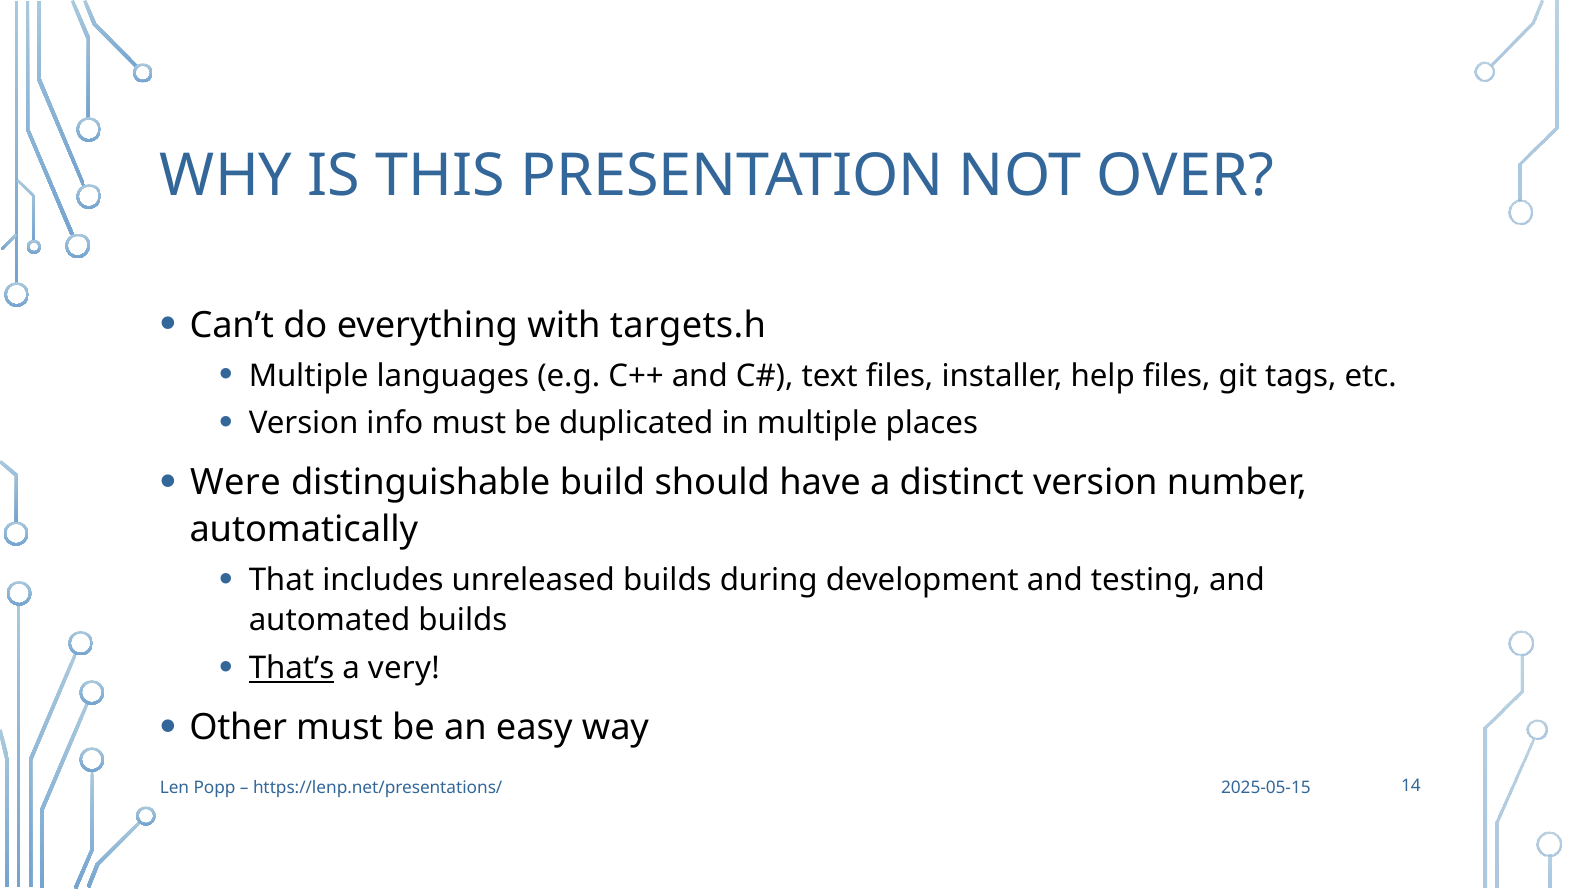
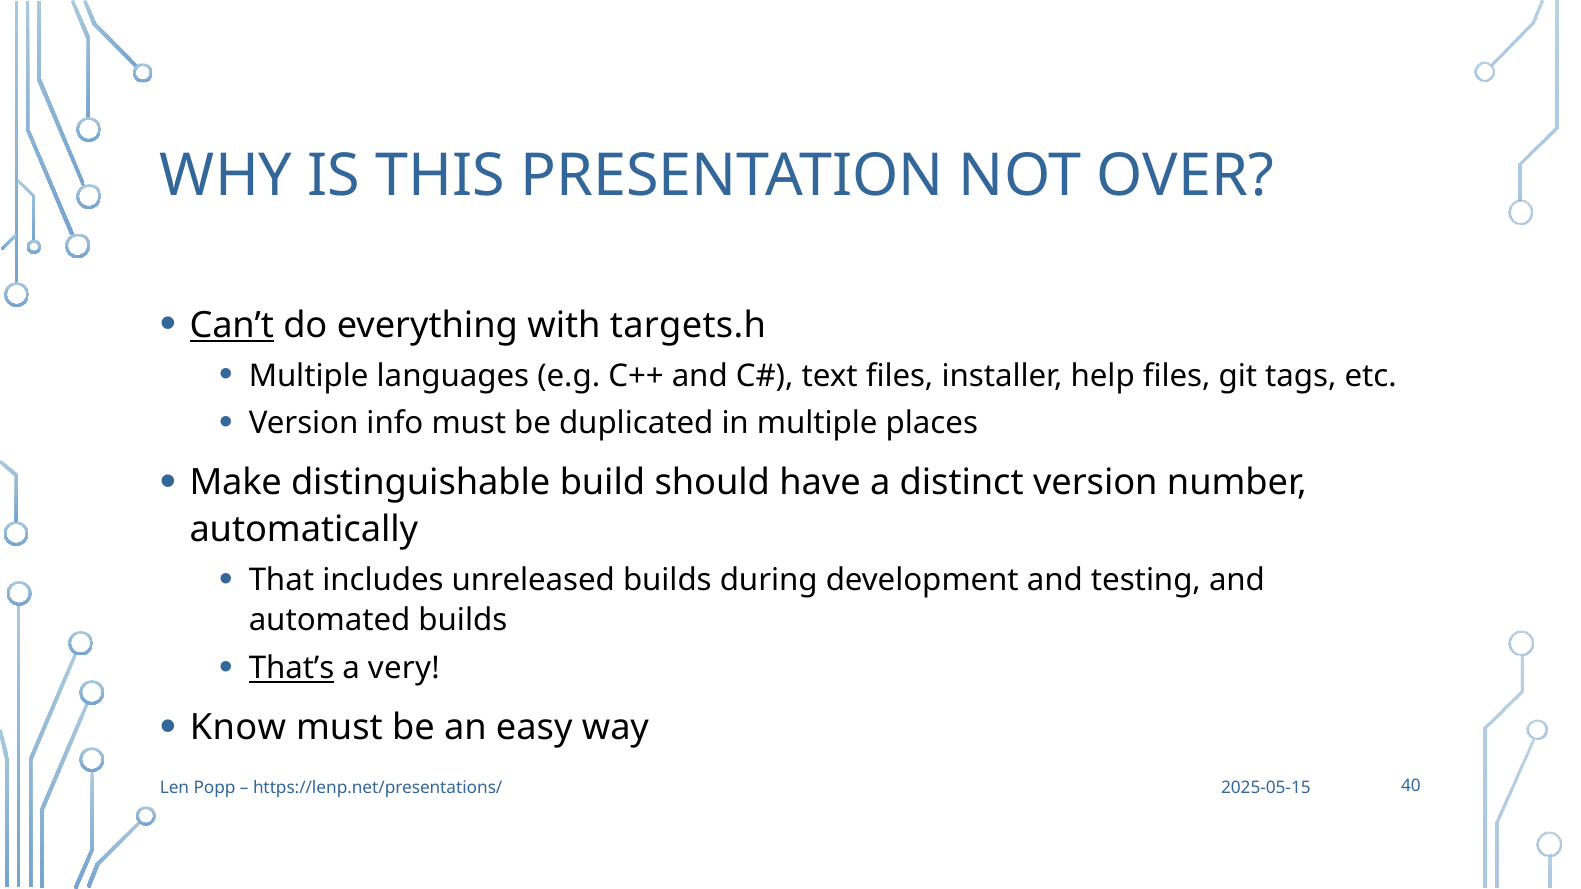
Can’t underline: none -> present (232, 325)
Were: Were -> Make (236, 483)
Other: Other -> Know (238, 728)
14: 14 -> 40 (1411, 786)
